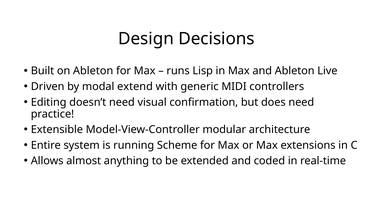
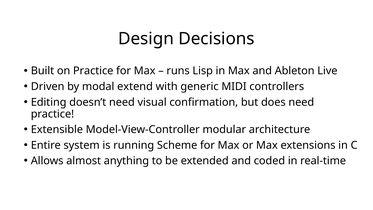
on Ableton: Ableton -> Practice (93, 71)
